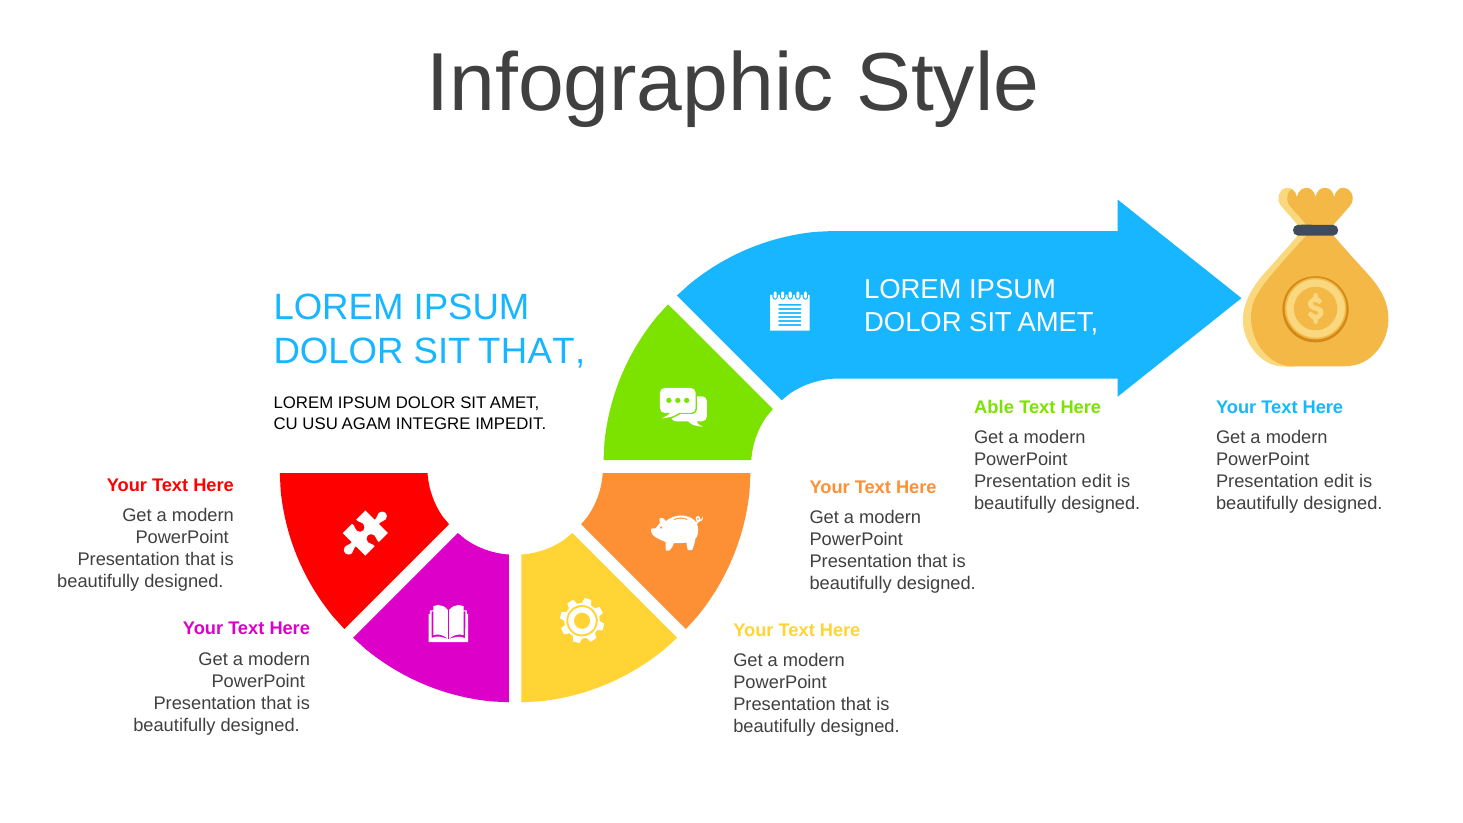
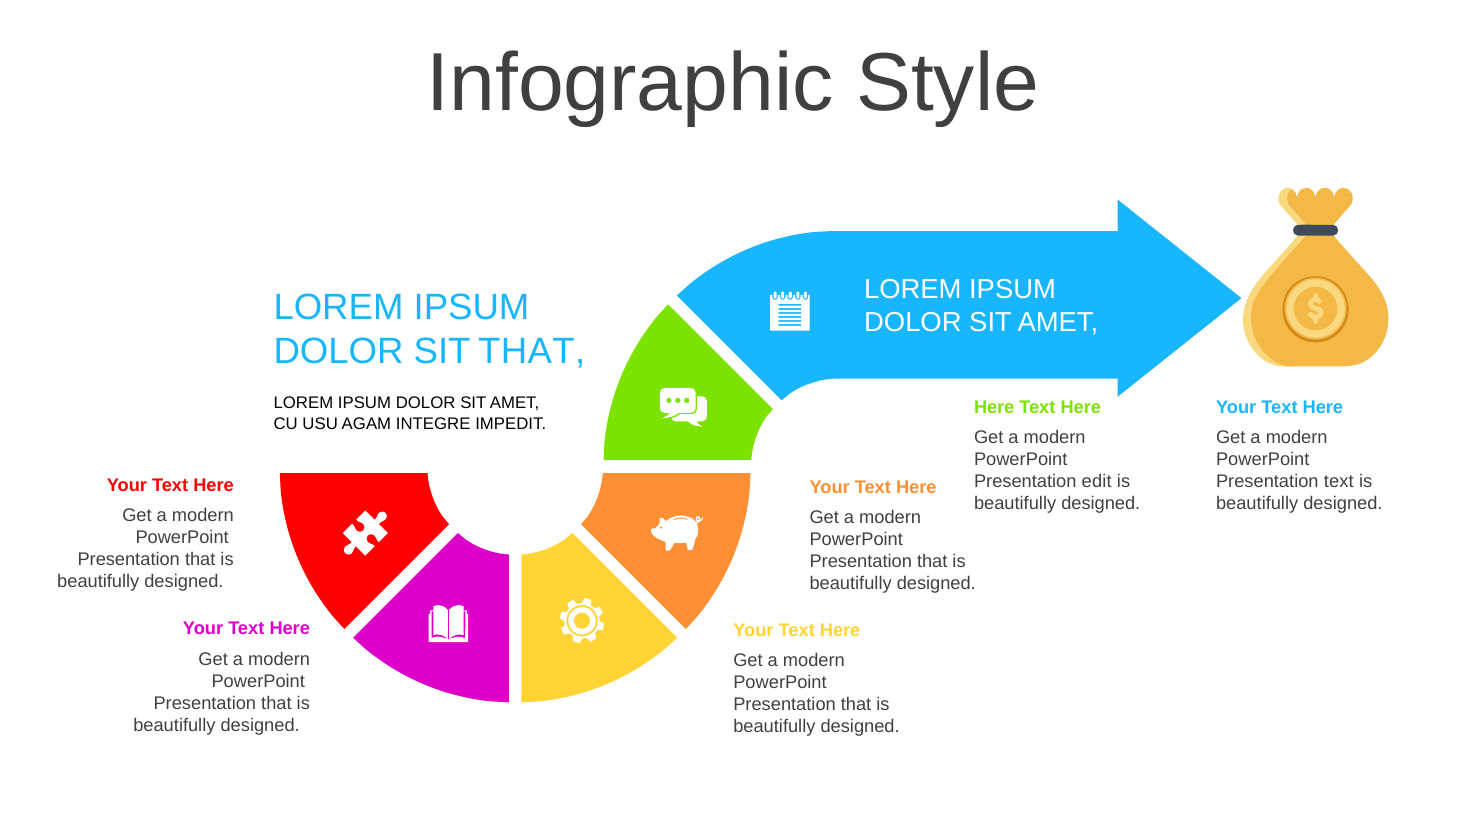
Able: Able -> Here (994, 407)
edit: edit -> text (1339, 482)
